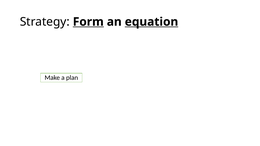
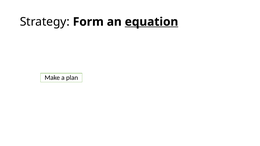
Form underline: present -> none (88, 22)
